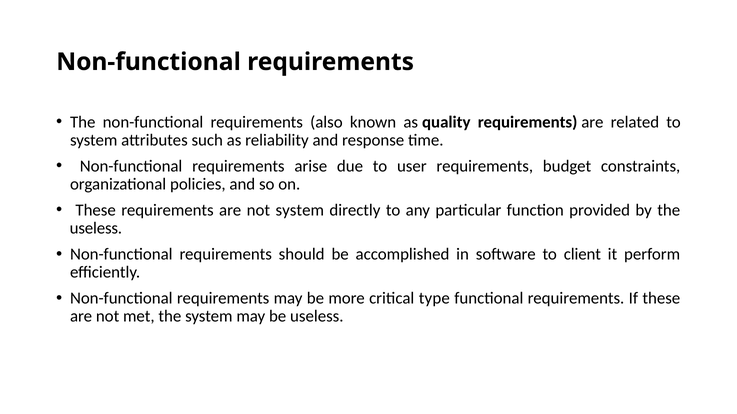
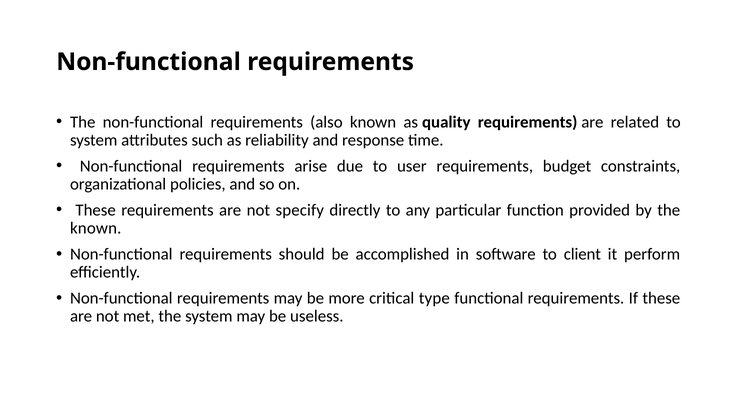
not system: system -> specify (300, 210)
useless: useless -> known (96, 229)
